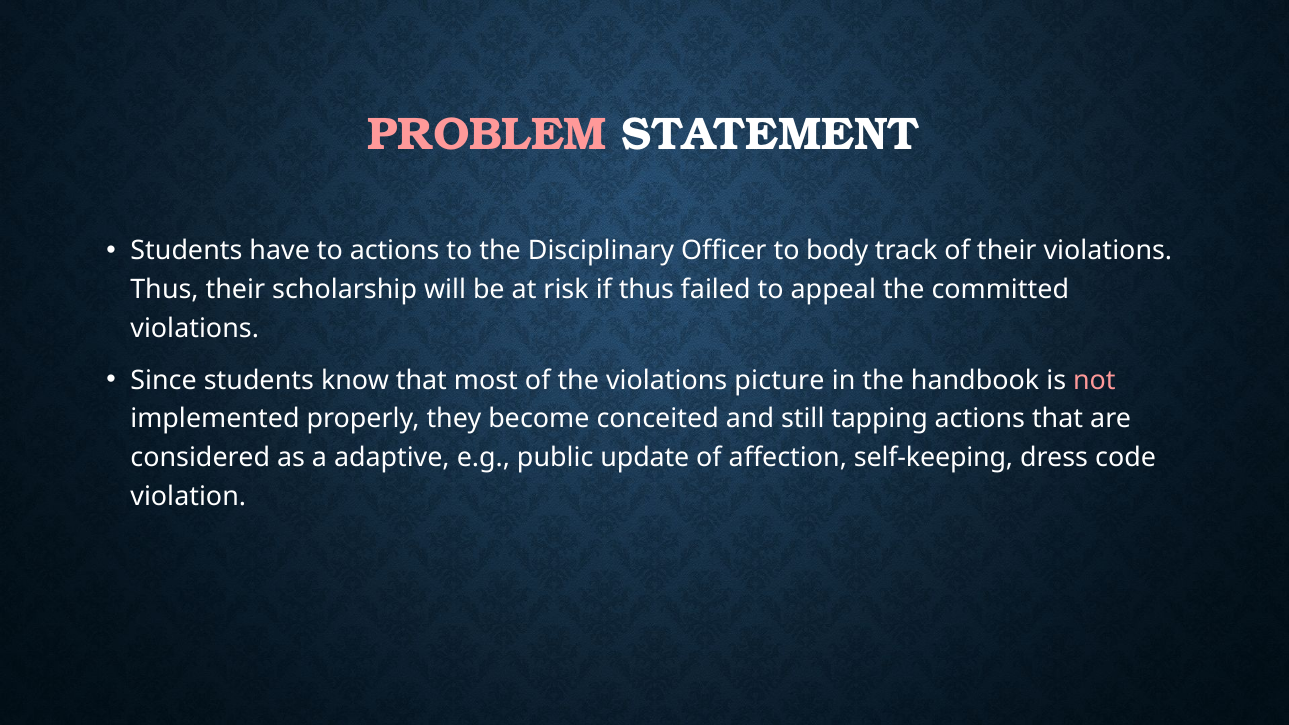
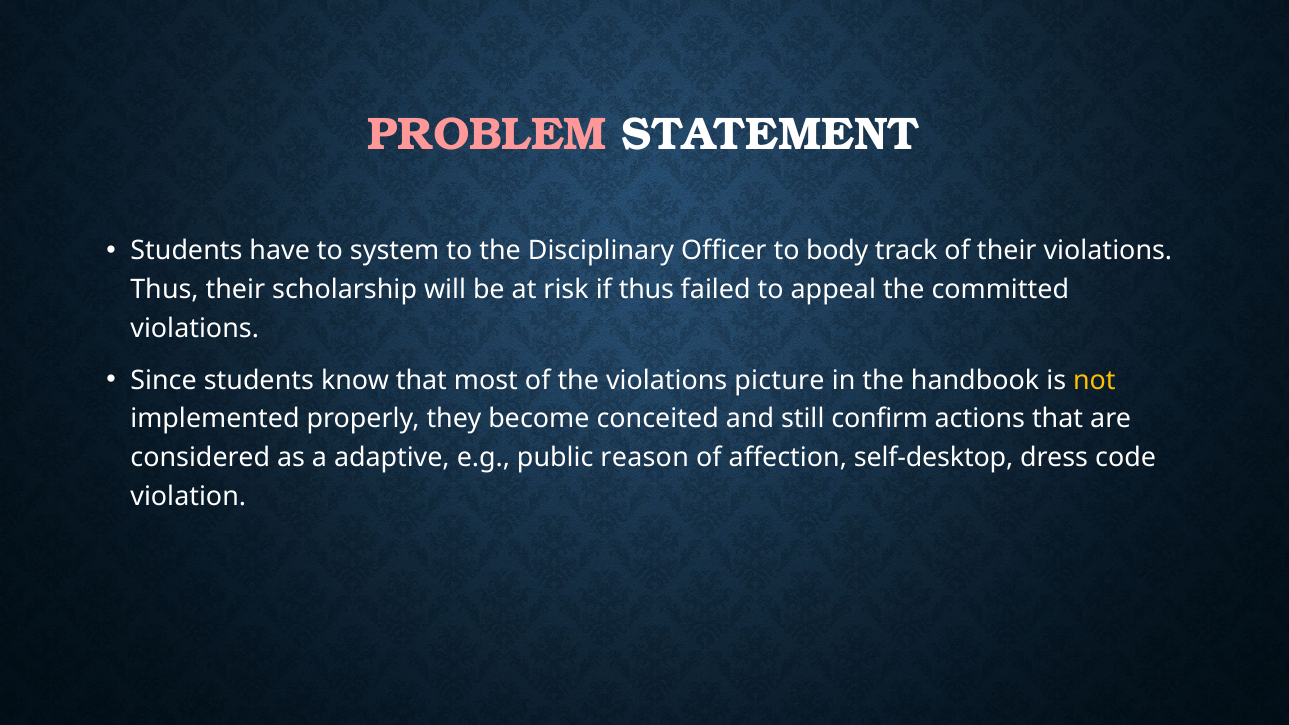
to actions: actions -> system (395, 251)
not colour: pink -> yellow (1094, 380)
tapping: tapping -> confirm (880, 419)
update: update -> reason (645, 458)
self-keeping: self-keeping -> self-desktop (934, 458)
